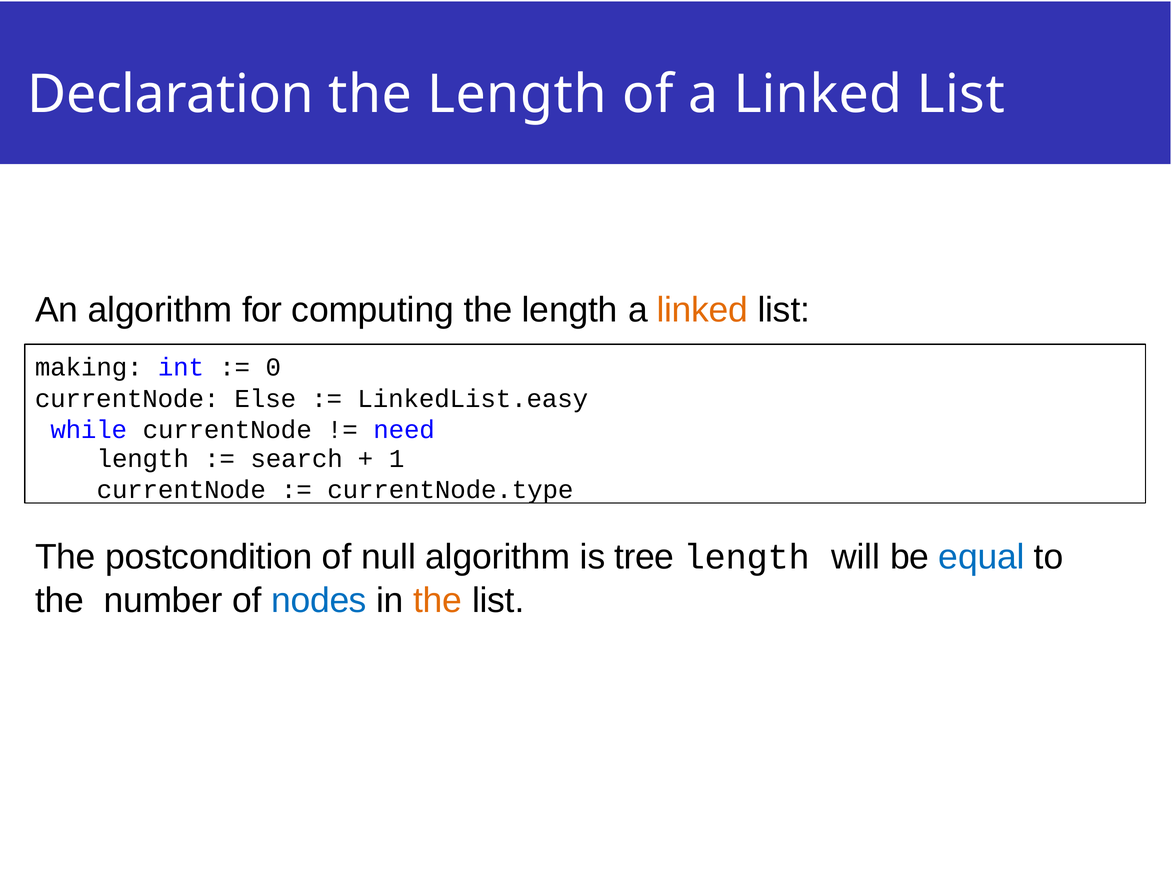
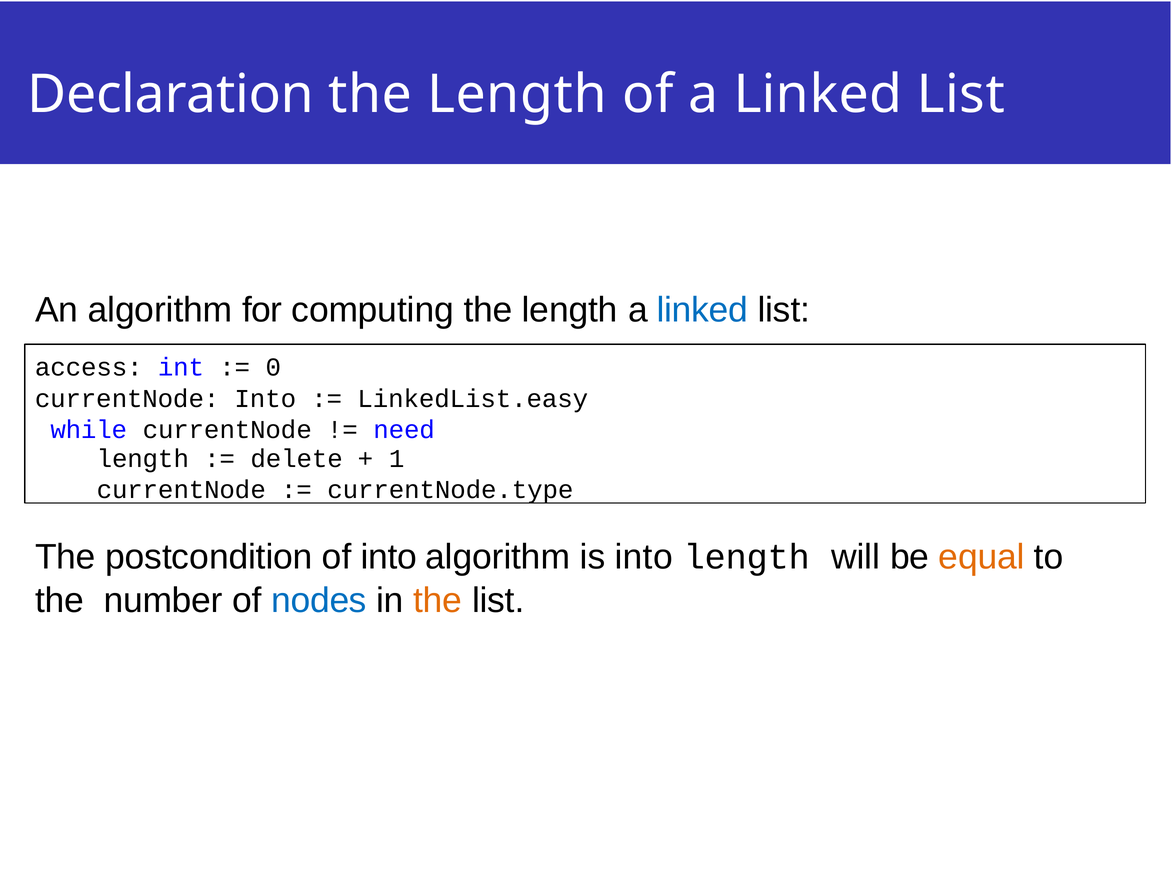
linked colour: orange -> blue (702, 310)
making: making -> access (89, 367)
currentNode Else: Else -> Into (265, 399)
search: search -> delete (297, 459)
of null: null -> into (389, 557)
is tree: tree -> into (644, 557)
equal colour: blue -> orange (982, 557)
